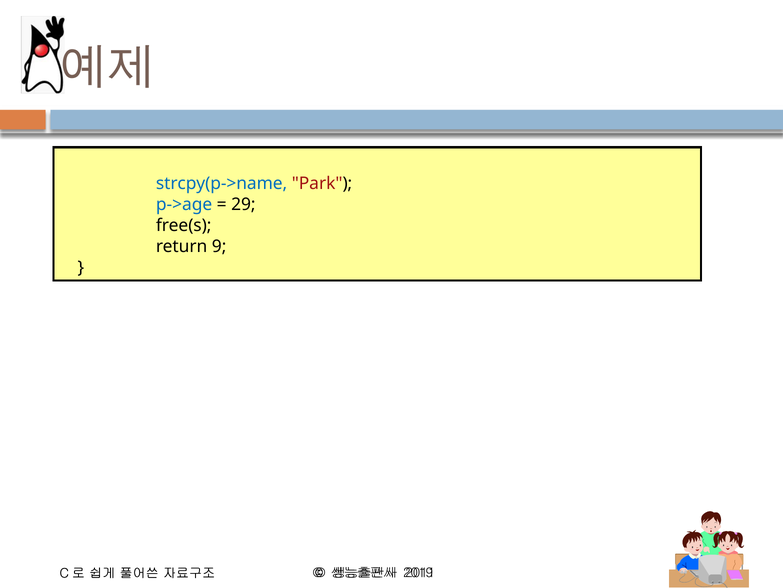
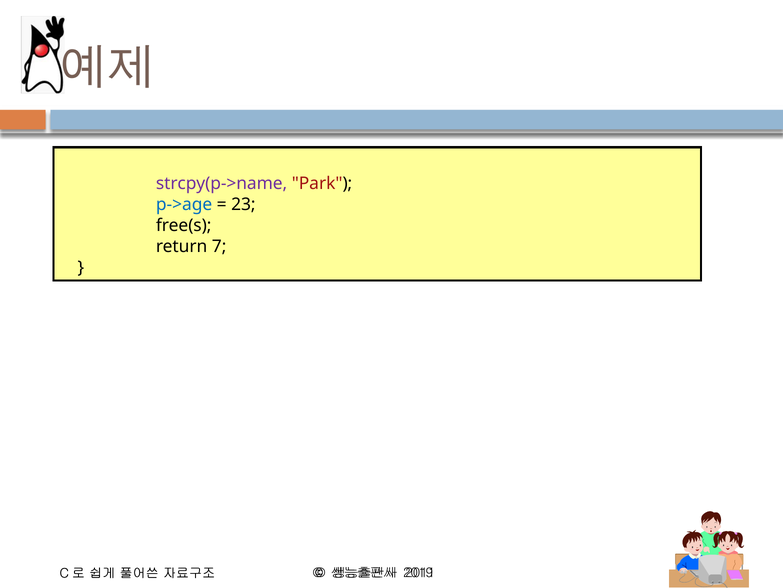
strcpy(p->name colour: blue -> purple (222, 184)
29: 29 -> 23 (243, 204)
9: 9 -> 7 (219, 246)
